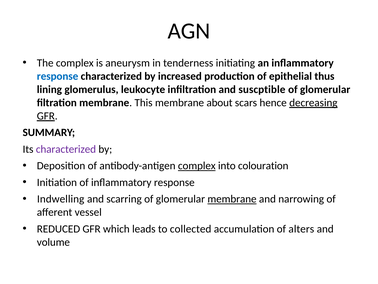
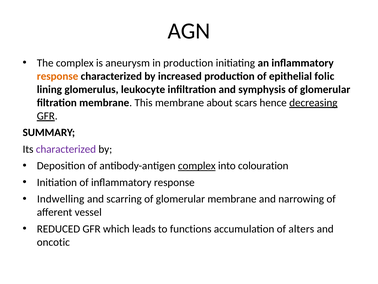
in tenderness: tenderness -> production (188, 63)
response colour: blue -> orange (58, 76)
thus: thus -> folic (324, 76)
suscptible: suscptible -> symphysis (262, 89)
membrane underline: present -> none (232, 199)
collected: collected -> functions (191, 229)
volume: volume -> oncotic (53, 242)
